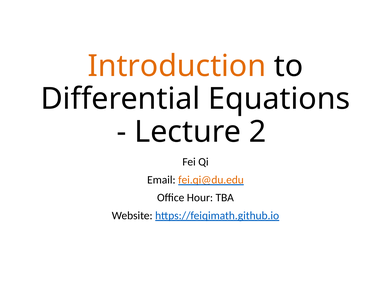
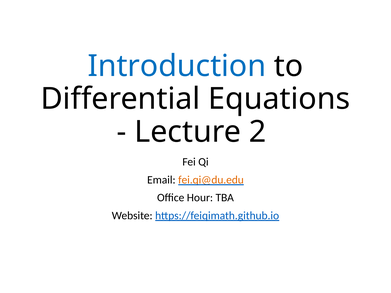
Introduction colour: orange -> blue (177, 66)
